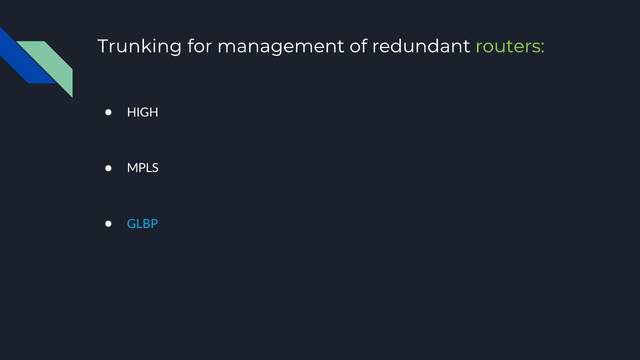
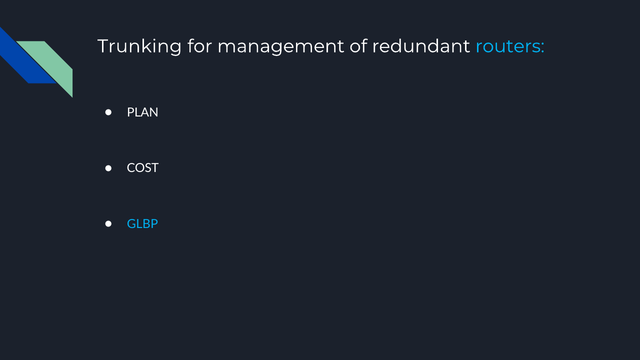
routers colour: light green -> light blue (510, 46)
HIGH: HIGH -> PLAN (143, 112)
MPLS: MPLS -> COST (143, 168)
